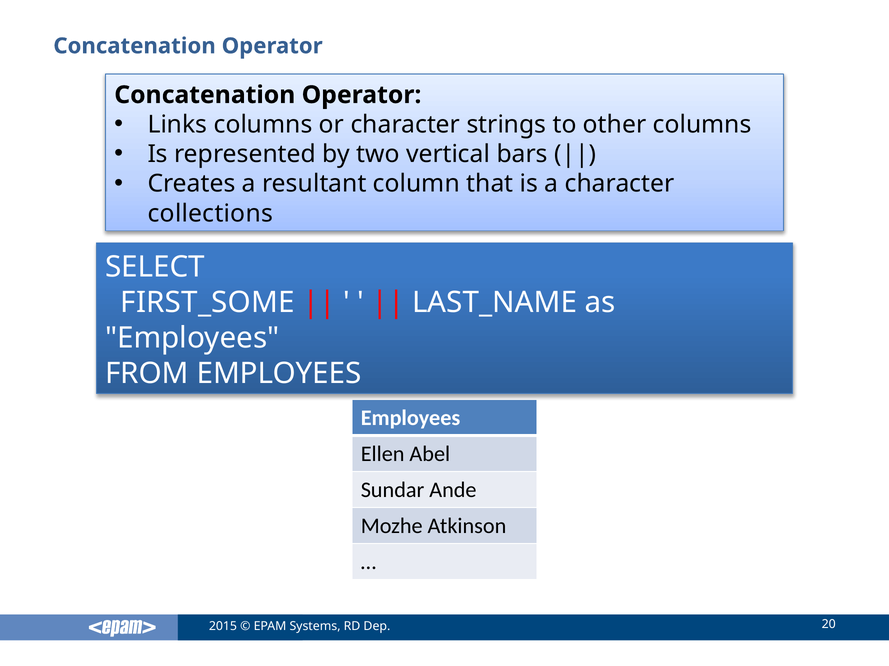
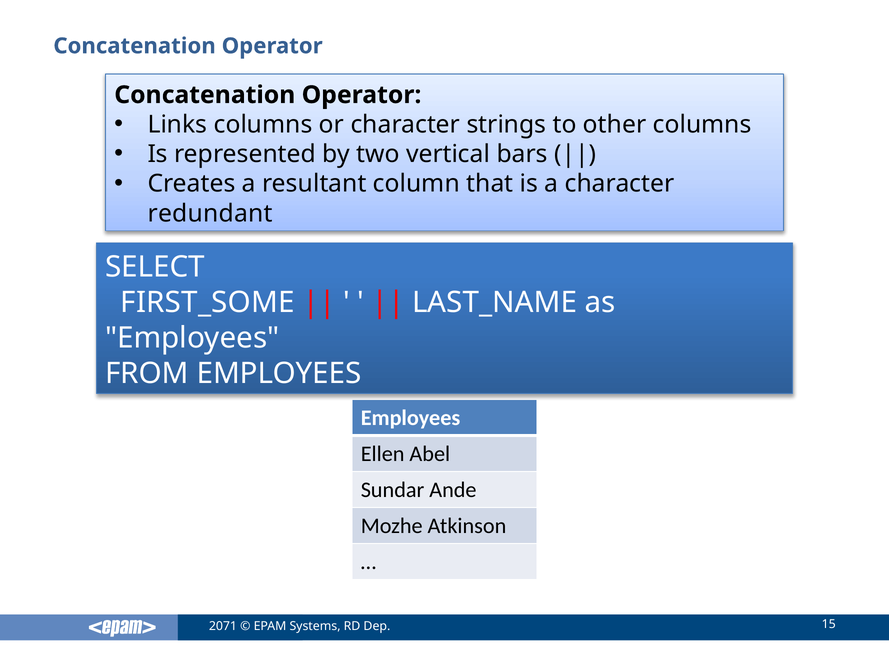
collections: collections -> redundant (210, 214)
2015: 2015 -> 2071 (223, 627)
20: 20 -> 15 (829, 625)
